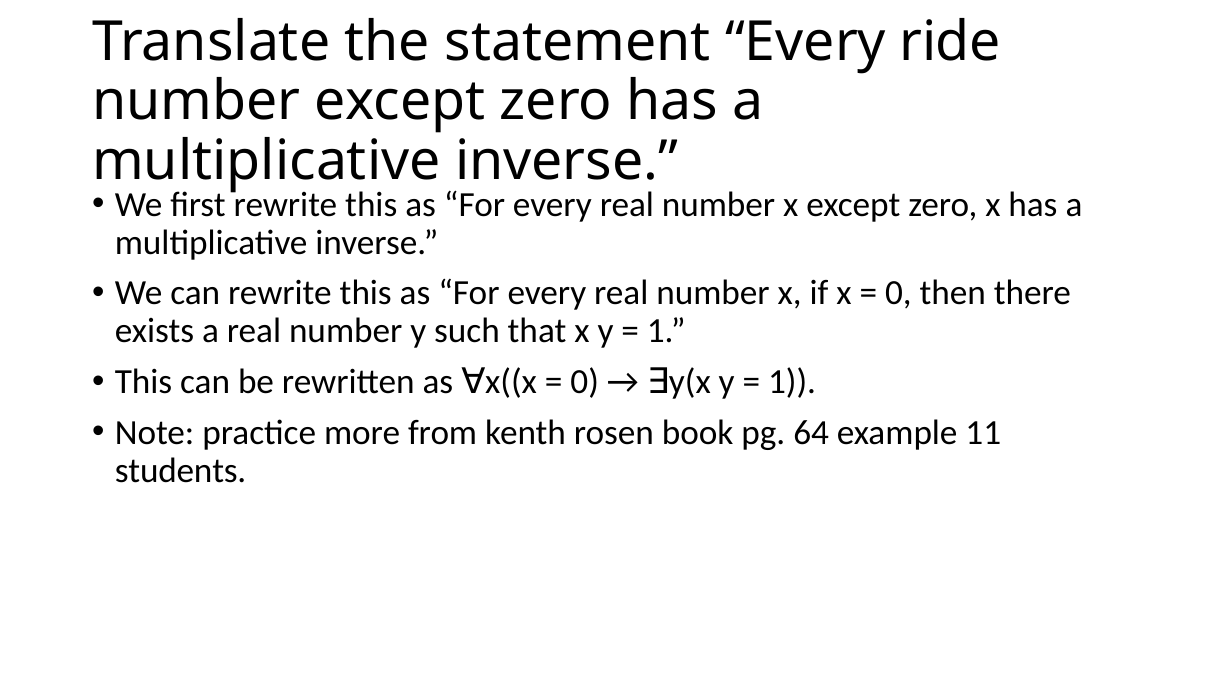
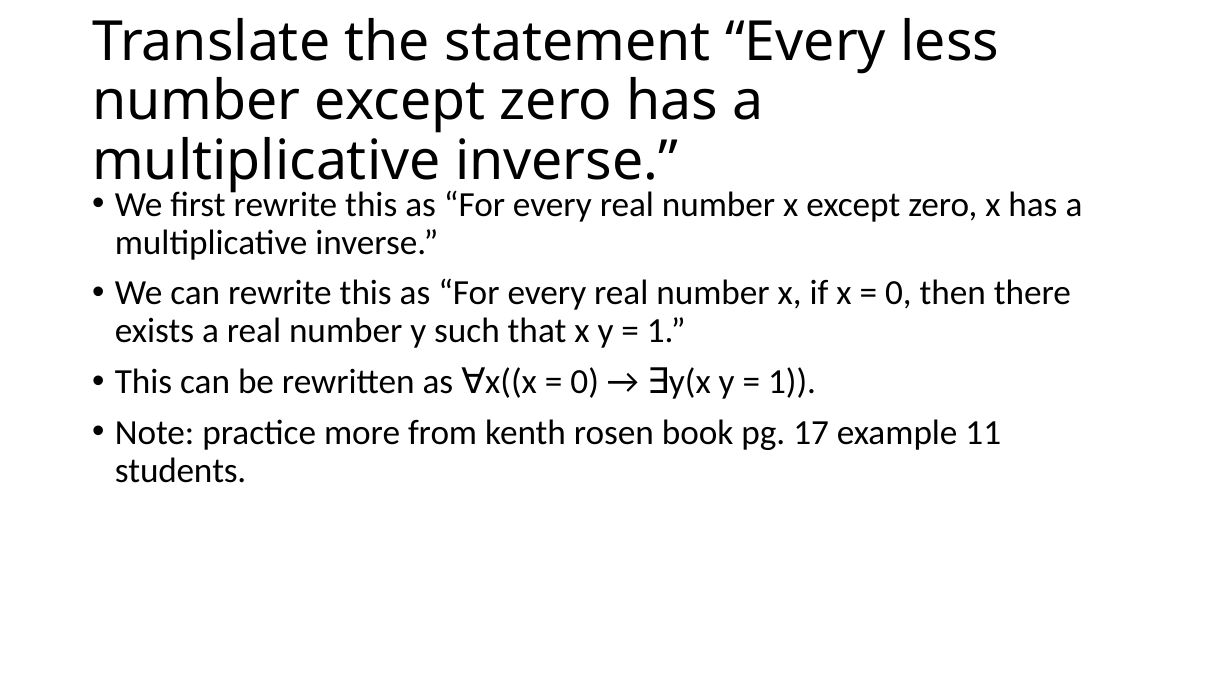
ride: ride -> less (950, 42)
64: 64 -> 17 (811, 433)
